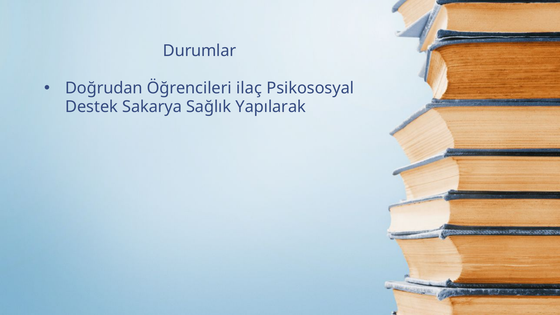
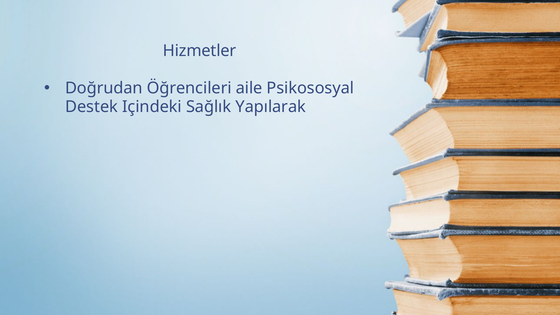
Durumlar: Durumlar -> Hizmetler (200, 51)
ilaç: ilaç -> aile (249, 88)
Sakarya: Sakarya -> Içindeki (152, 107)
